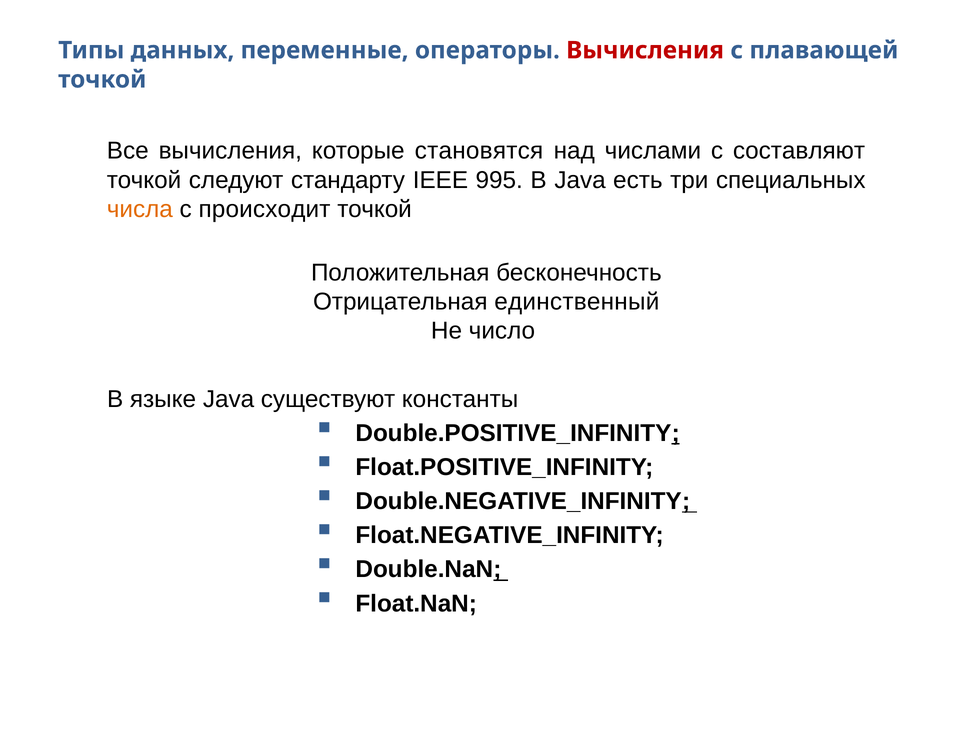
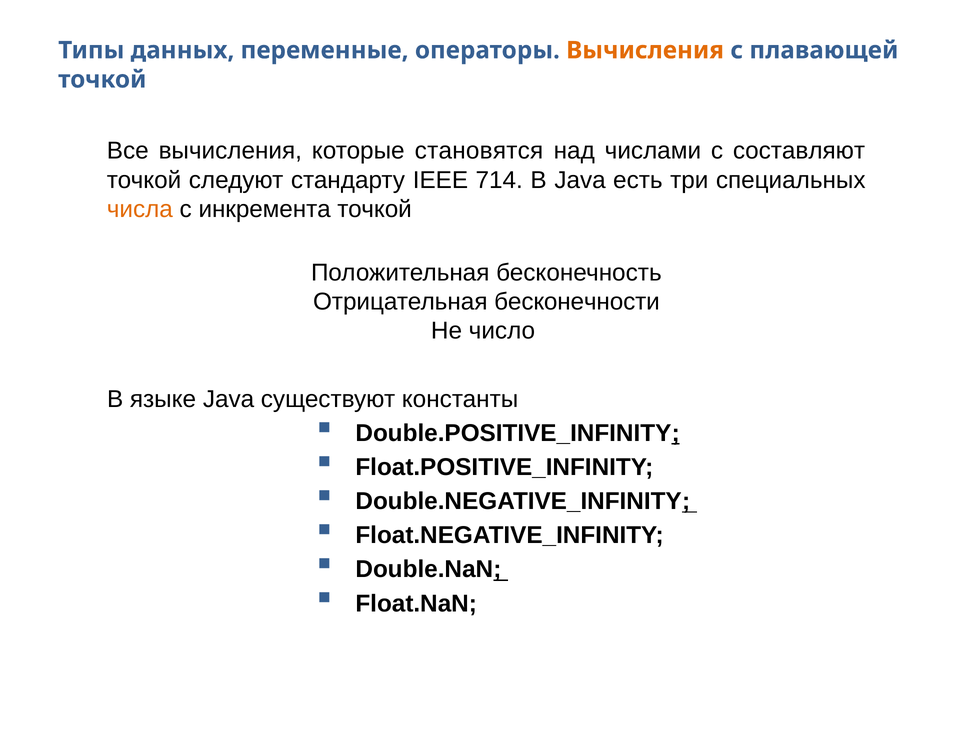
Вычисления colour: red -> orange (645, 50)
995: 995 -> 714 (499, 180)
происходит: происходит -> инкремента (265, 209)
единственный: единственный -> бесконечности (577, 302)
